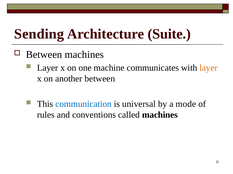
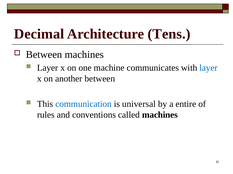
Sending: Sending -> Decimal (39, 34)
Suite: Suite -> Tens (169, 34)
layer colour: orange -> blue (209, 68)
mode: mode -> entire (186, 104)
